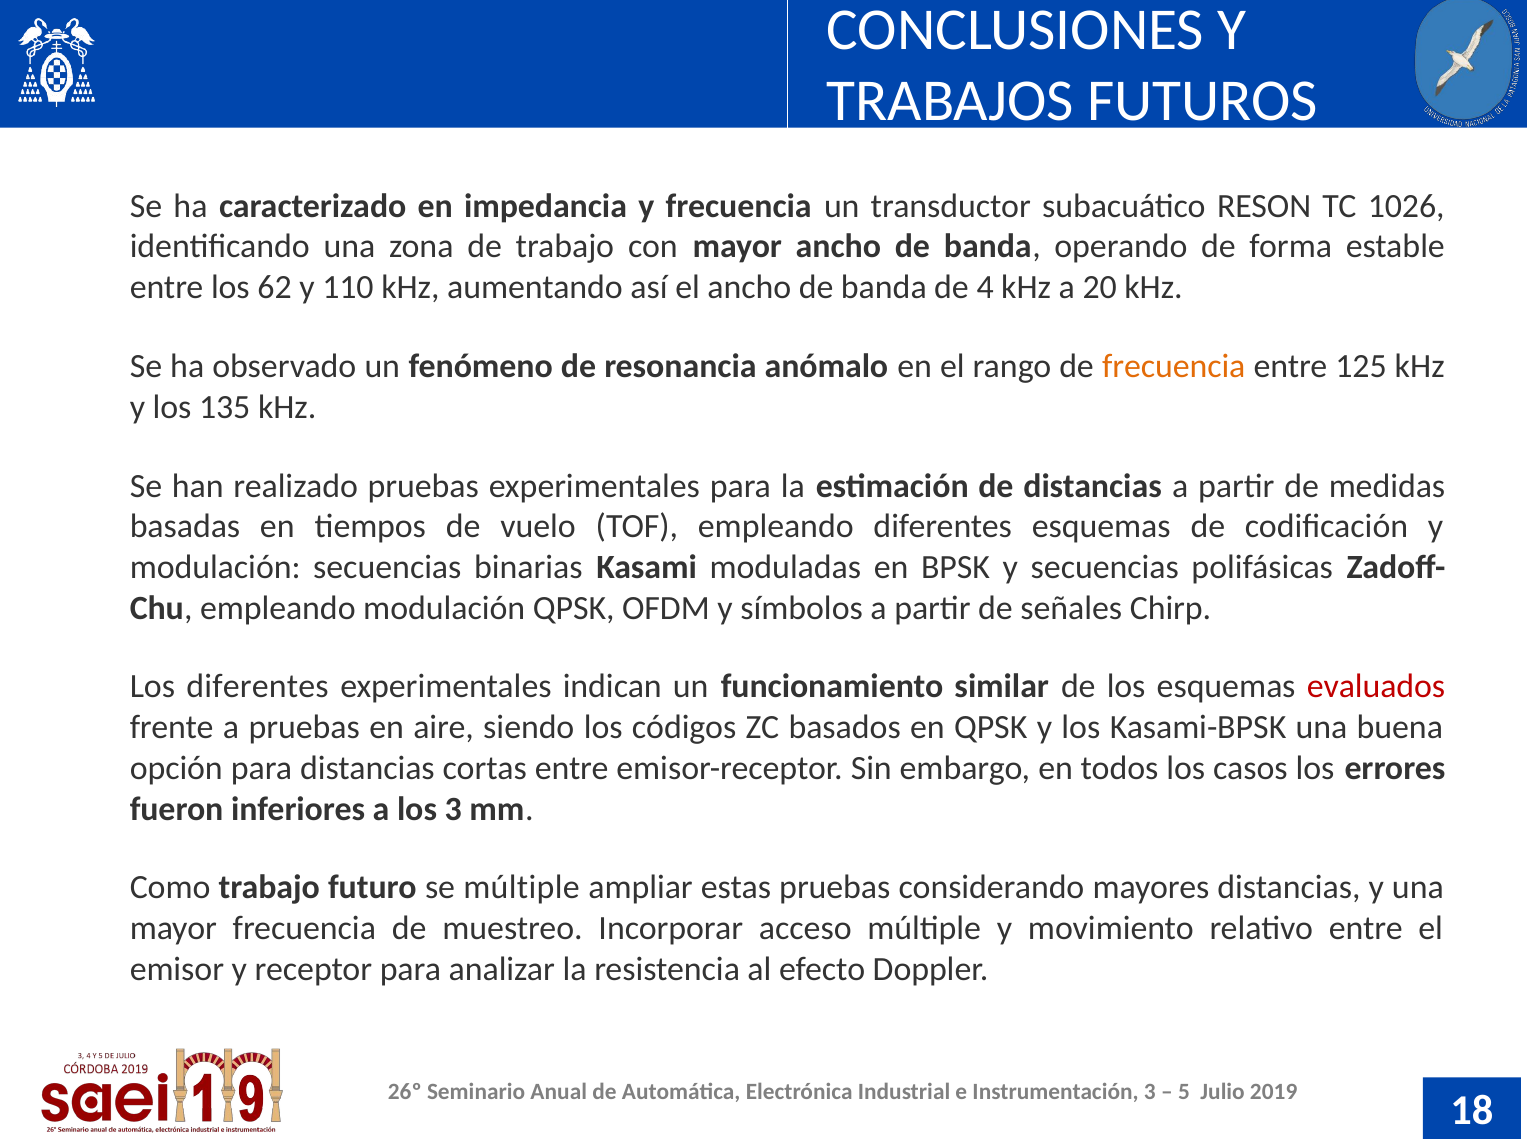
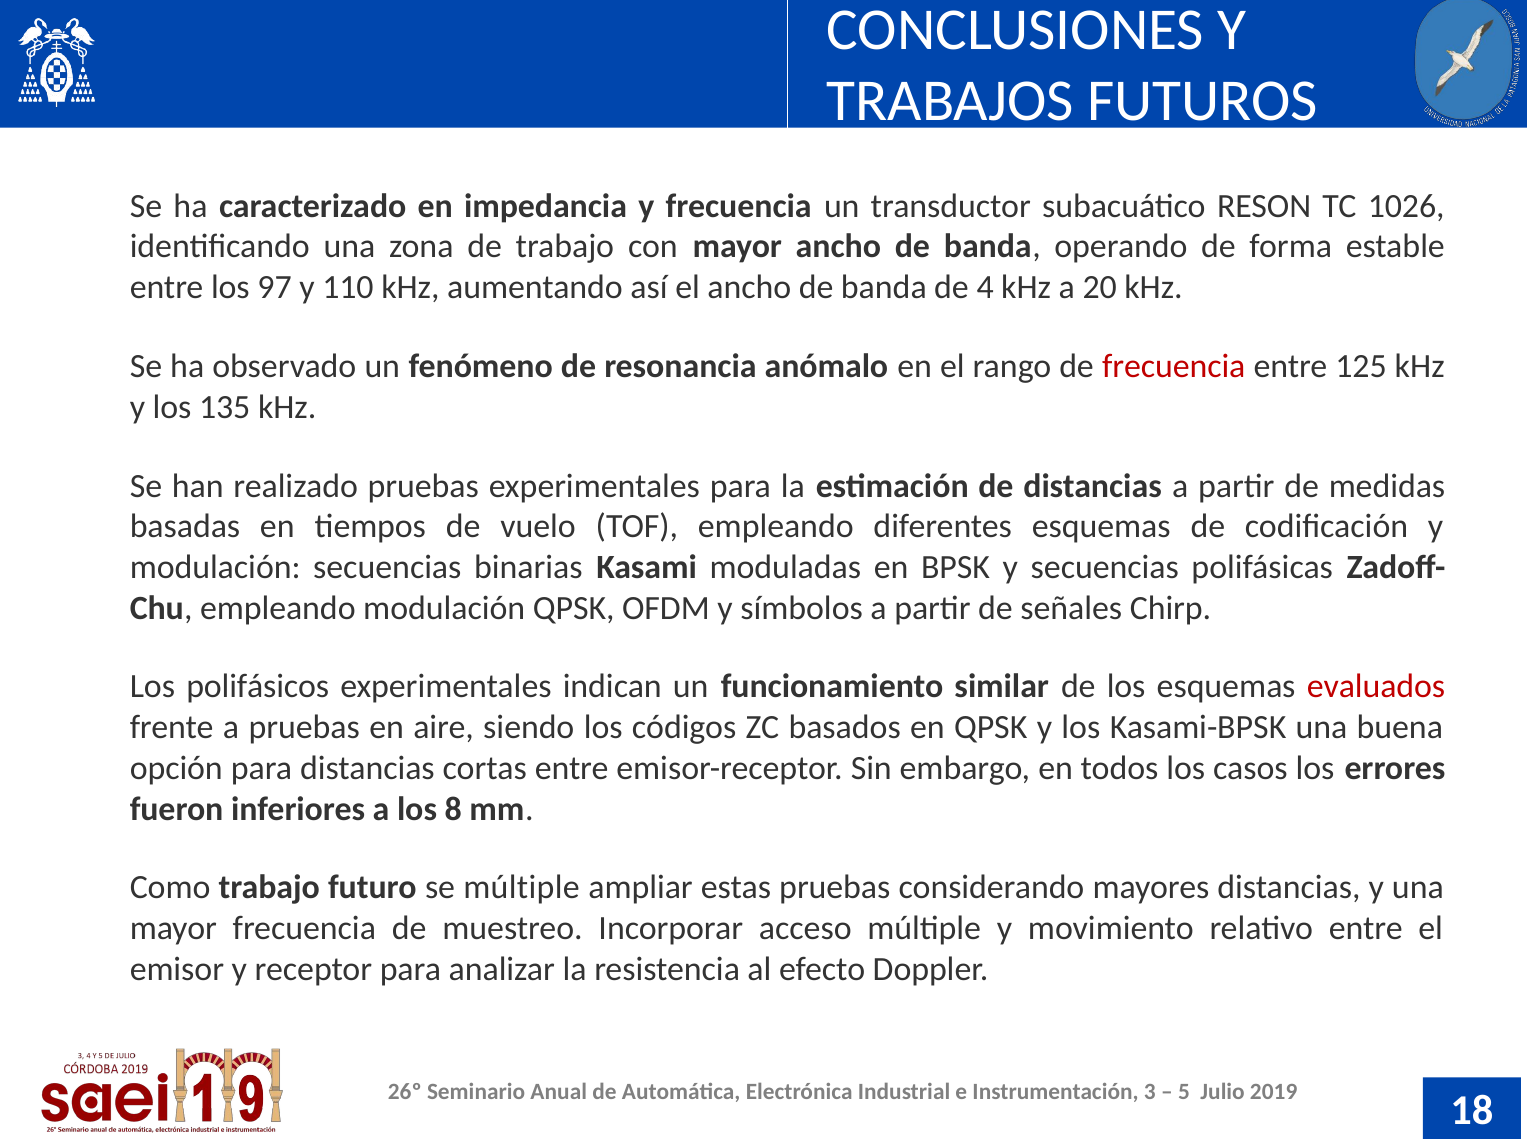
62: 62 -> 97 (275, 288)
frecuencia colour: orange -> red (1174, 366)
Los diferentes: diferentes -> polifásicos (258, 687)
los 3: 3 -> 8 (453, 809)
